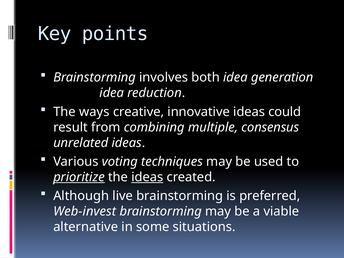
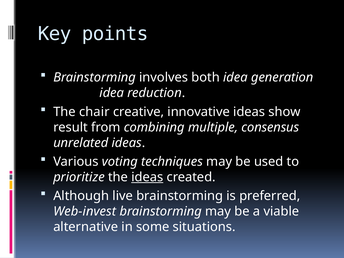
ways: ways -> chair (94, 112)
could: could -> show (285, 112)
prioritize underline: present -> none (79, 177)
